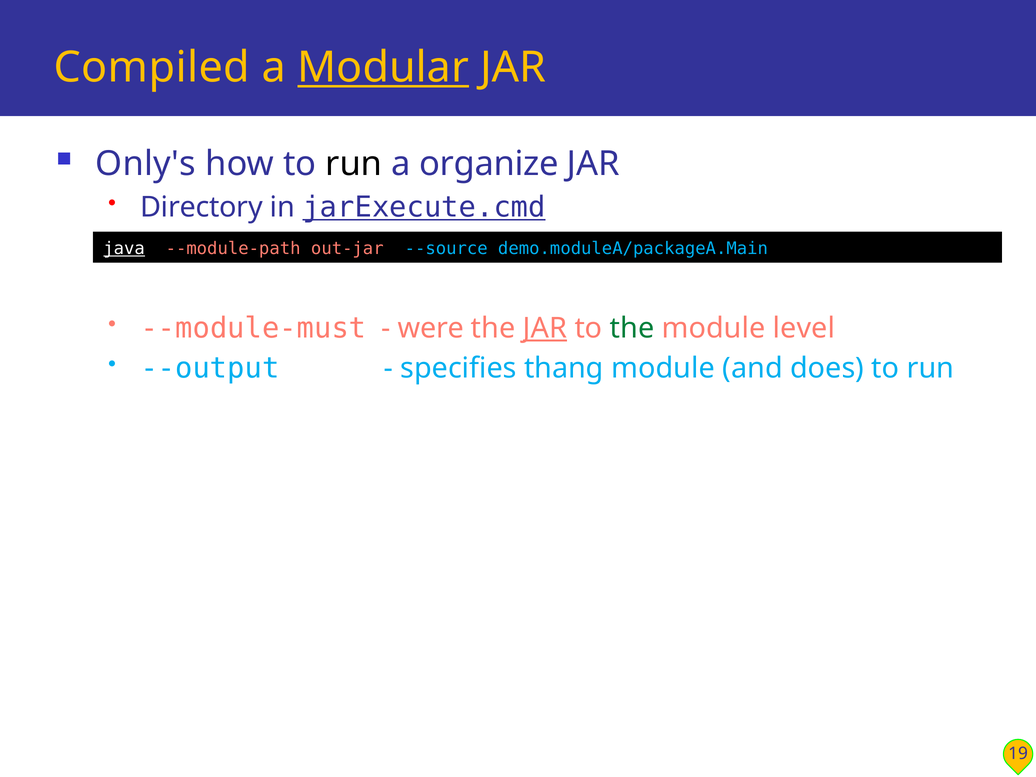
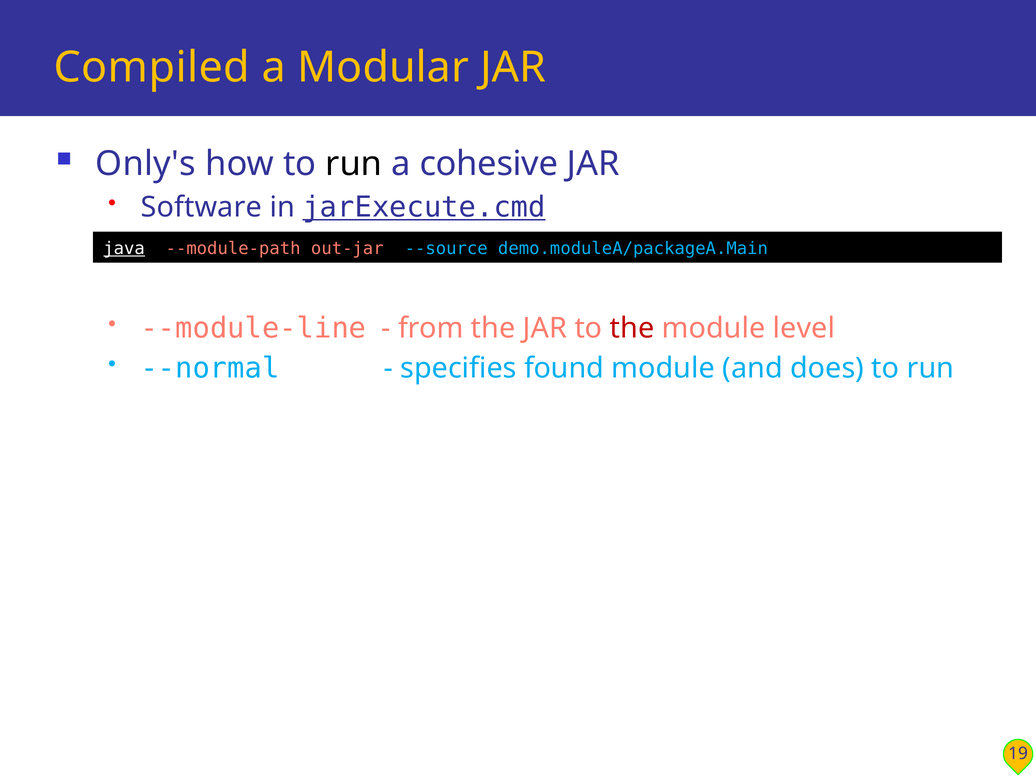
Modular underline: present -> none (383, 68)
organize: organize -> cohesive (489, 164)
Directory: Directory -> Software (201, 207)
--module-must: --module-must -> --module-line (253, 328)
were: were -> from (431, 328)
JAR underline: present -> none (545, 328)
the colour: green -> red (632, 328)
--output: --output -> --normal (210, 368)
thang: thang -> found (564, 368)
